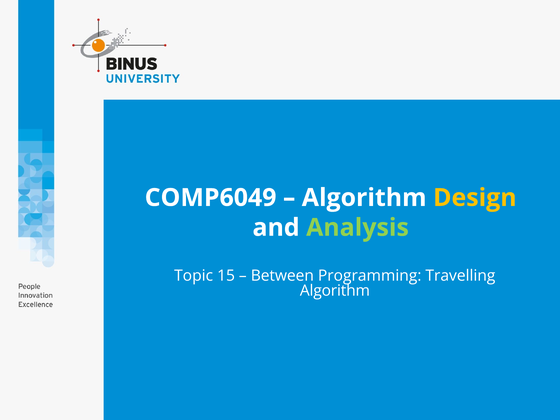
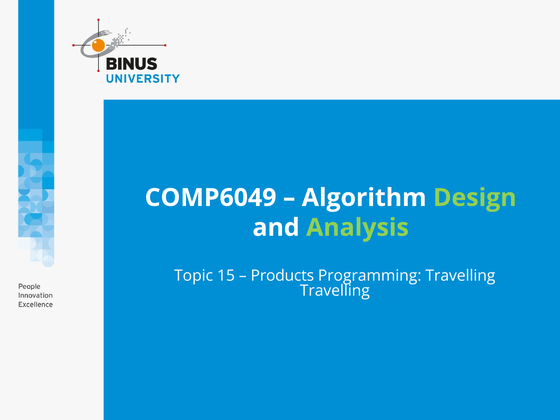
Design colour: yellow -> light green (475, 198)
Between: Between -> Products (282, 276)
Algorithm: Algorithm -> Travelling (335, 291)
